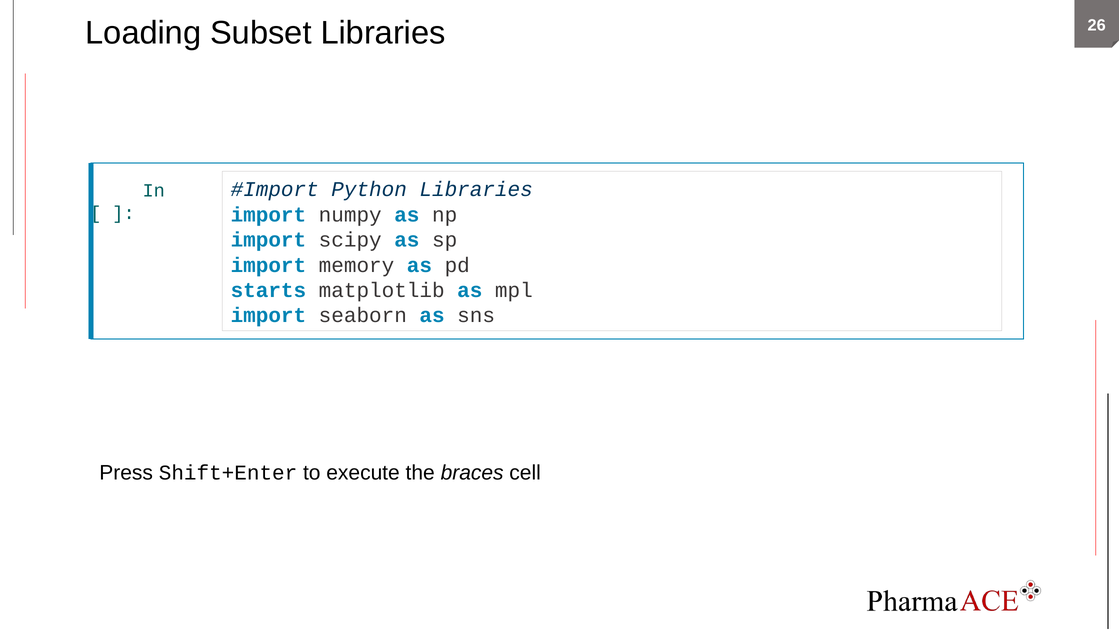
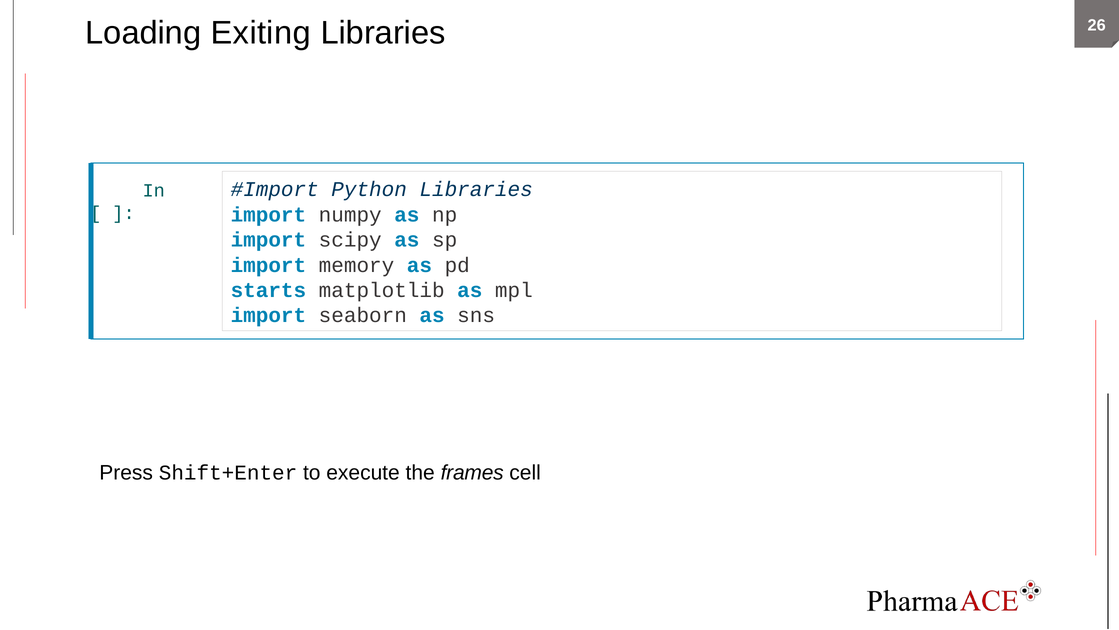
Subset: Subset -> Exiting (261, 33)
braces: braces -> frames (472, 472)
